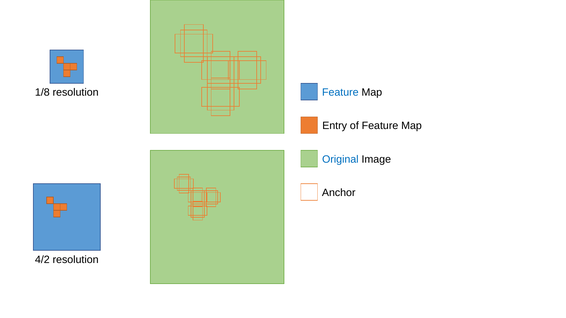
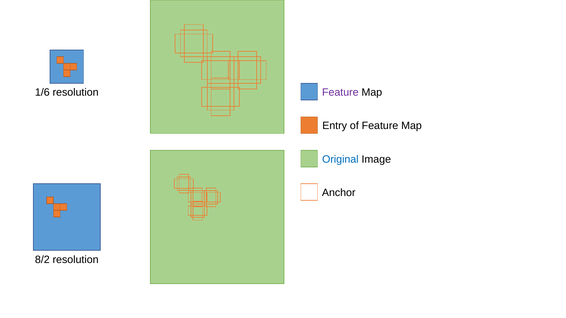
1/8: 1/8 -> 1/6 (42, 93)
Feature colour: blue -> purple (340, 93)
4/2: 4/2 -> 8/2 (42, 260)
